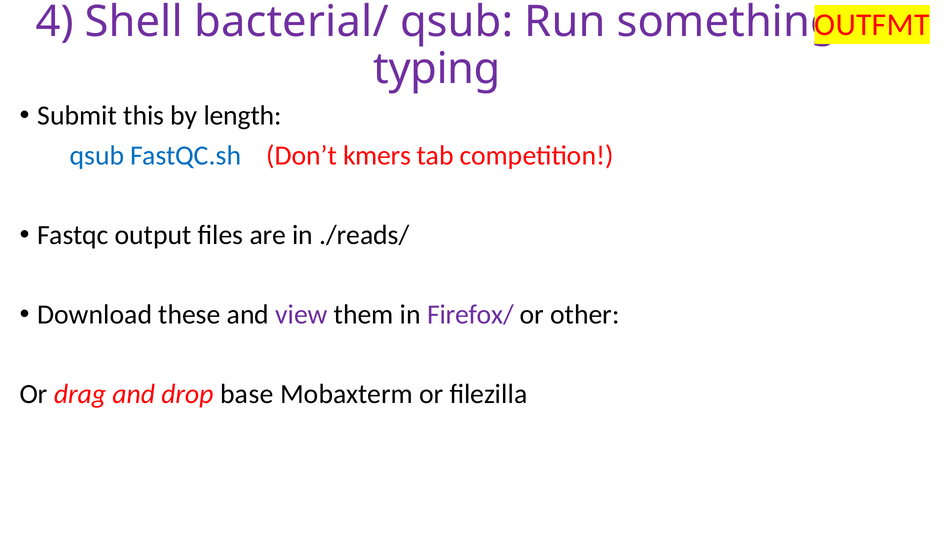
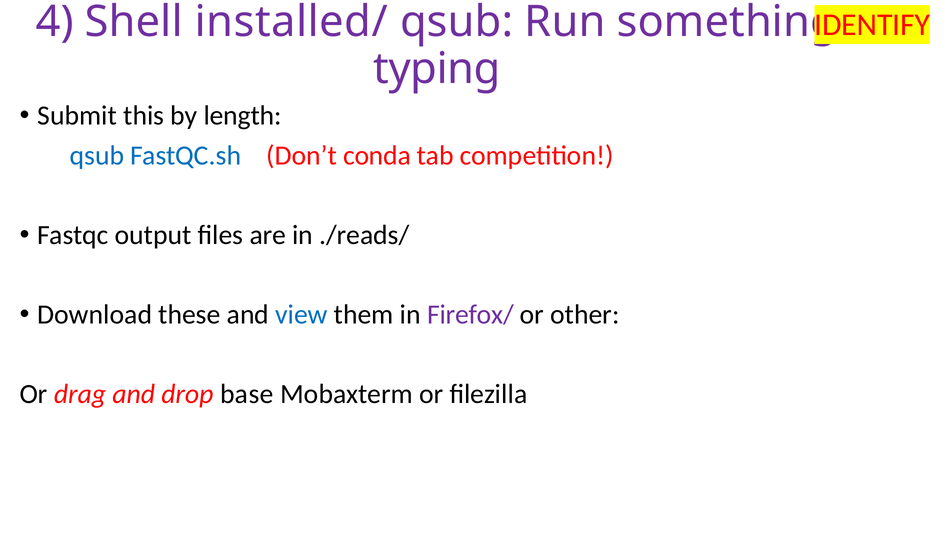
bacterial/: bacterial/ -> installed/ (291, 22)
OUTFMT: OUTFMT -> IDENTIFY (872, 25)
kmers: kmers -> conda (377, 155)
view colour: purple -> blue (301, 315)
